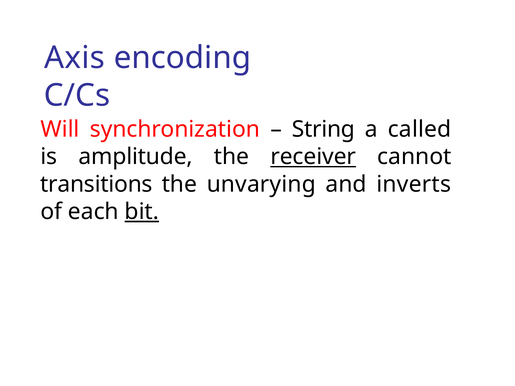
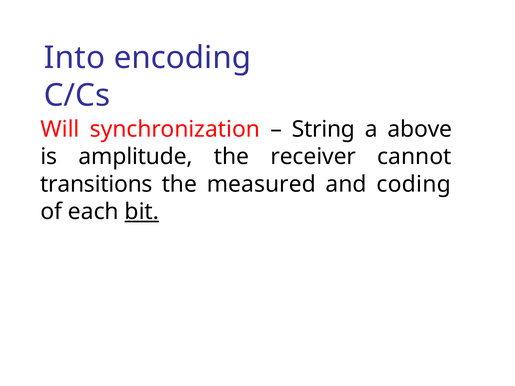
Axis: Axis -> Into (74, 58)
called: called -> above (420, 129)
receiver underline: present -> none (313, 157)
unvarying: unvarying -> measured (261, 184)
inverts: inverts -> coding (414, 184)
